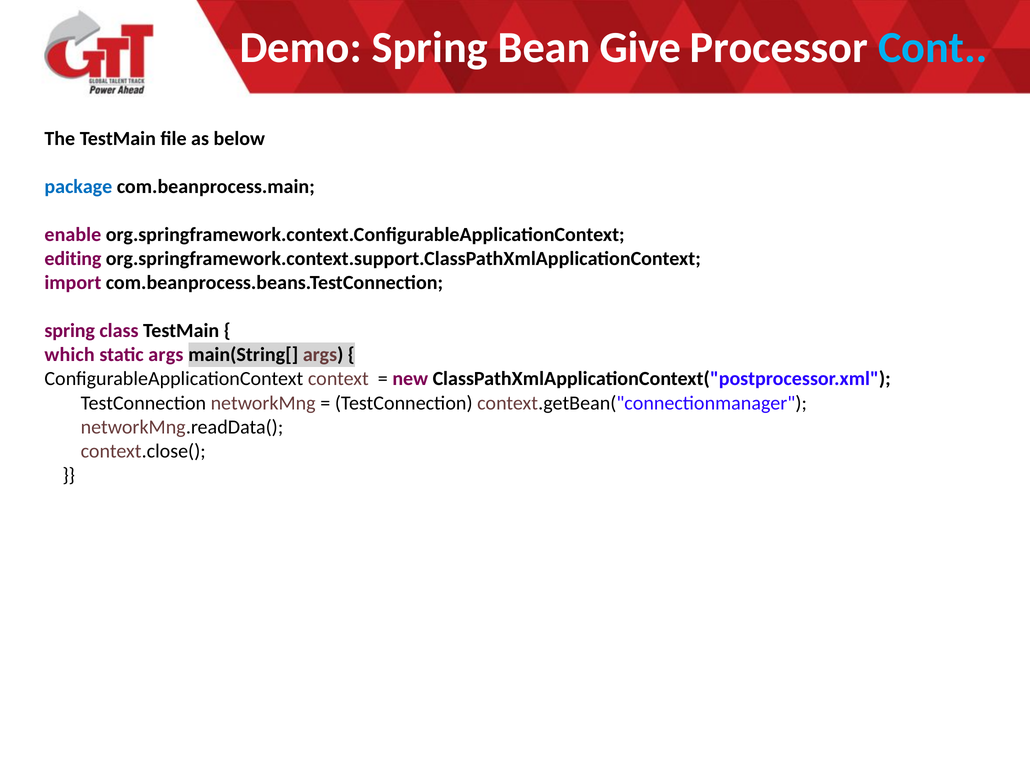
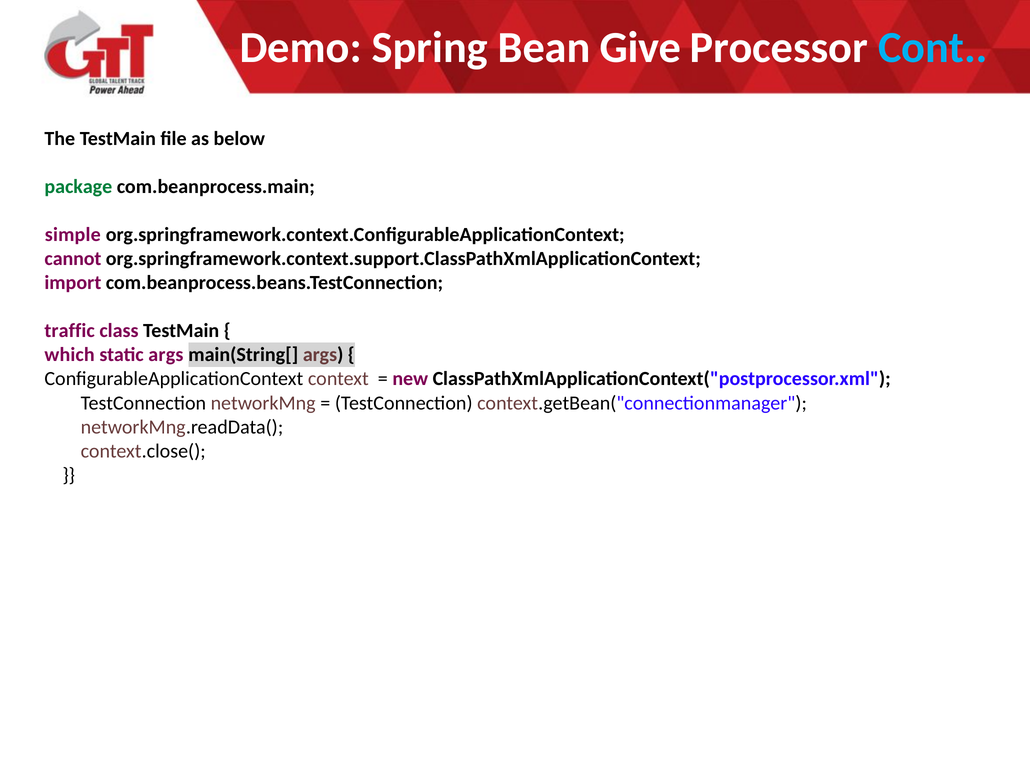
package colour: blue -> green (78, 187)
enable: enable -> simple (73, 235)
editing: editing -> cannot (73, 259)
spring: spring -> traffic (70, 331)
